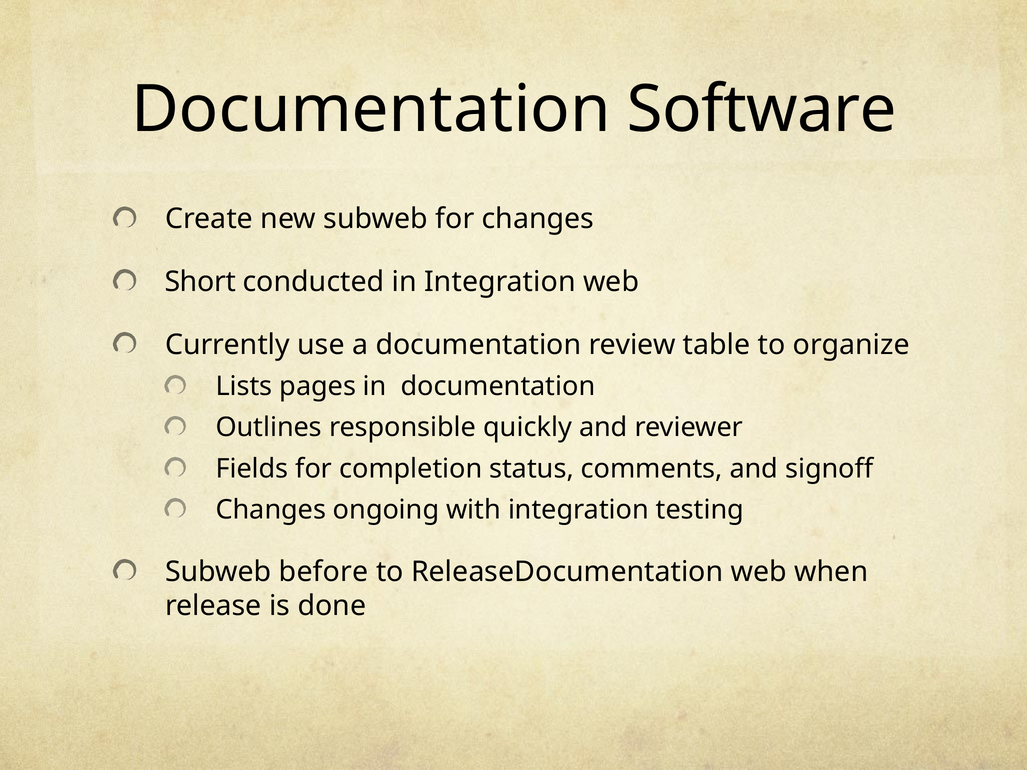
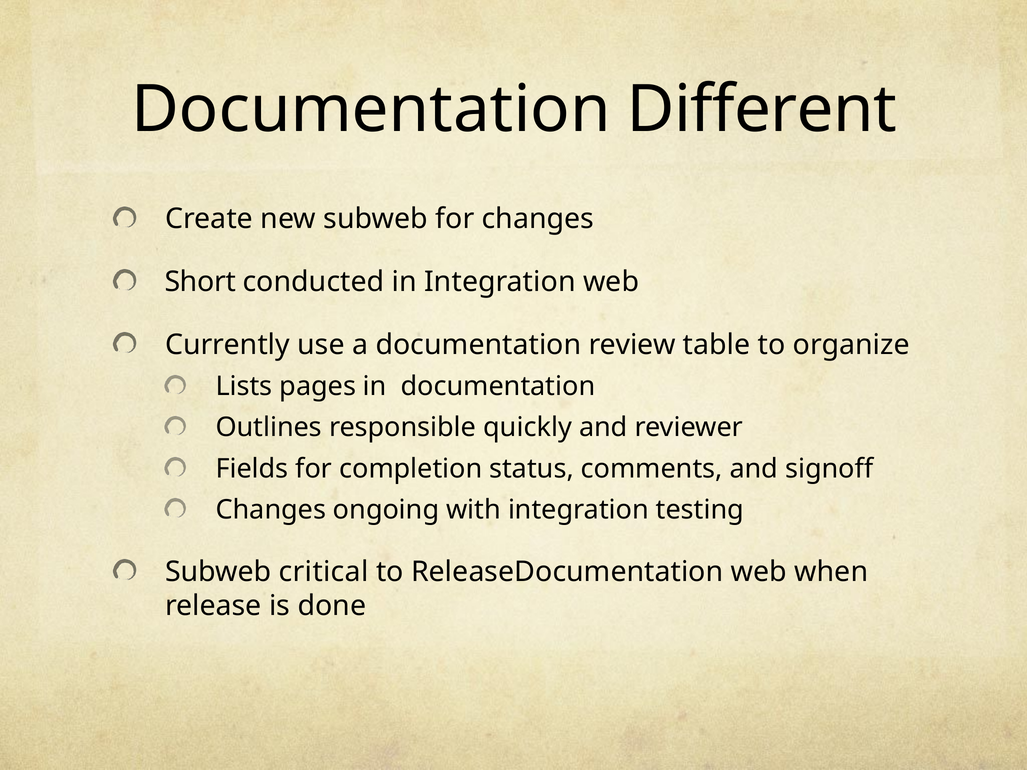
Software: Software -> Different (762, 110)
before: before -> critical (324, 572)
